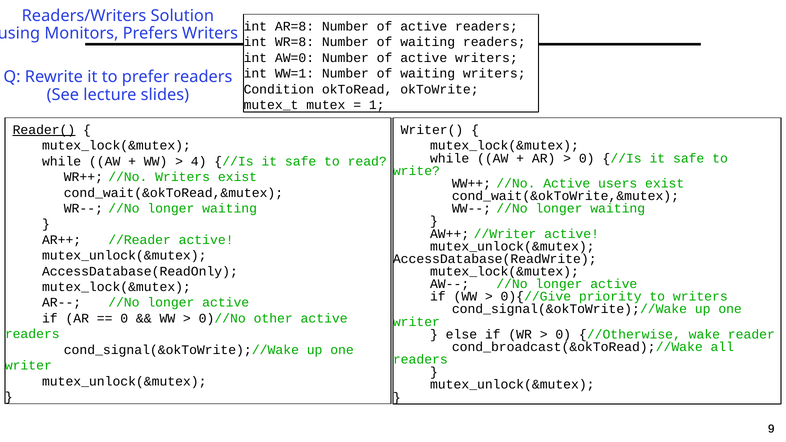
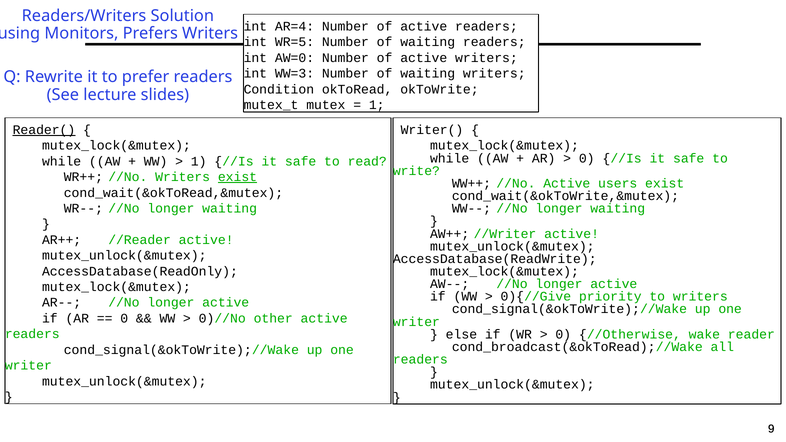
AR=8: AR=8 -> AR=4 (295, 26)
WR=8: WR=8 -> WR=5 (295, 42)
WW=1: WW=1 -> WW=3 (295, 74)
4: 4 -> 1 (199, 161)
exist underline: none -> present (237, 177)
